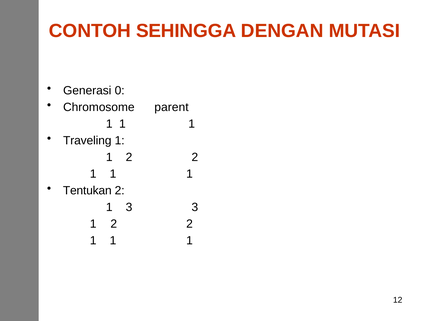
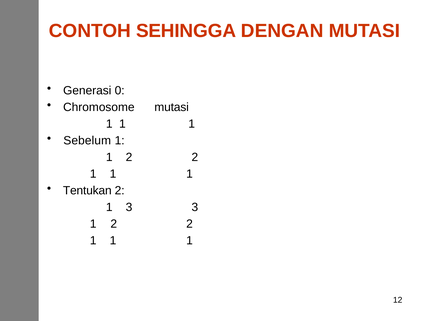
Chromosome parent: parent -> mutasi (172, 107)
Traveling: Traveling -> Sebelum (87, 141)
